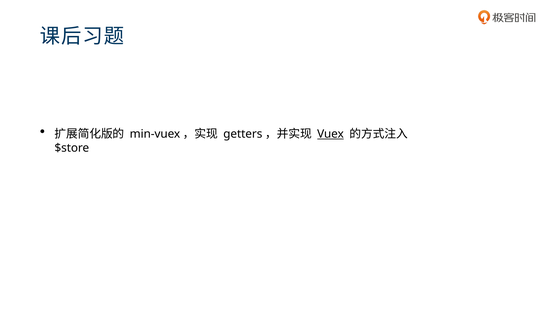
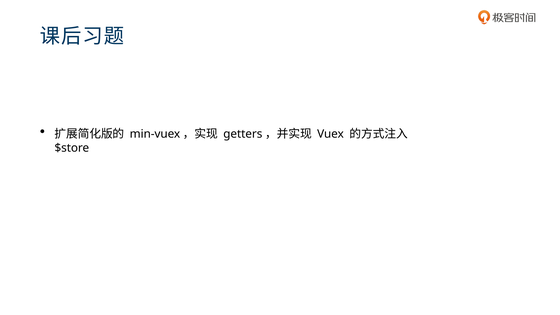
Vuex underline: present -> none (331, 134)
